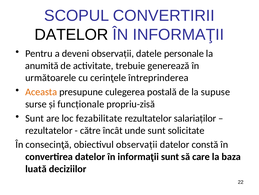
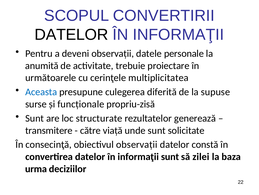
generează: generează -> proiectare (169, 65)
întreprinderea: întreprinderea -> multiplicitatea (158, 78)
Aceasta colour: orange -> blue (41, 92)
postală: postală -> diferită (162, 92)
fezabilitate: fezabilitate -> structurate (99, 118)
salariaţilor: salariaţilor -> generează (195, 118)
rezultatelor: rezultatelor -> transmitere (49, 130)
încât: încât -> viaţă (113, 130)
care: care -> zilei (201, 156)
luată: luată -> urma (36, 168)
